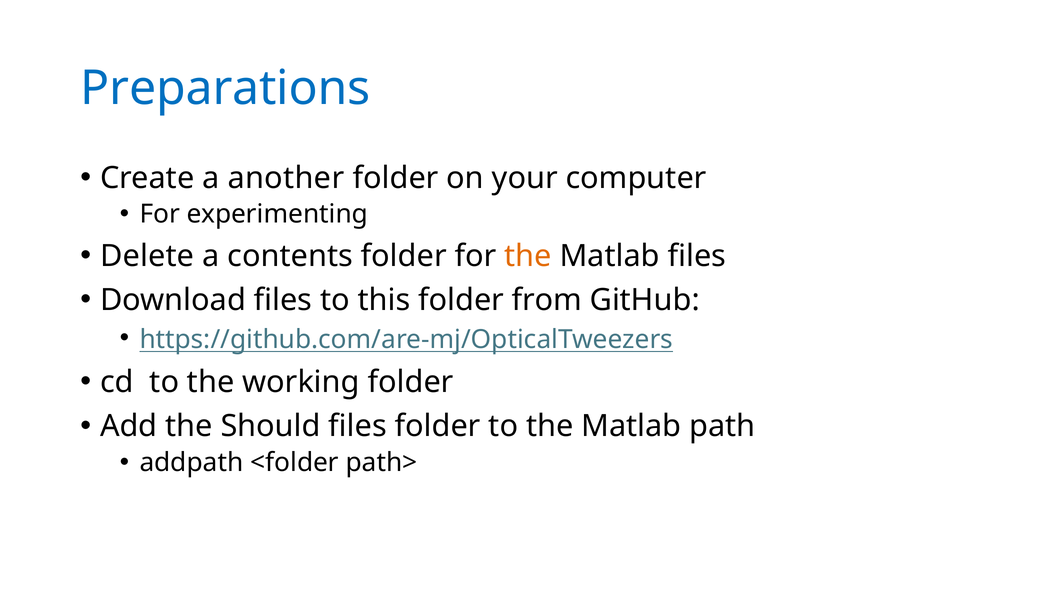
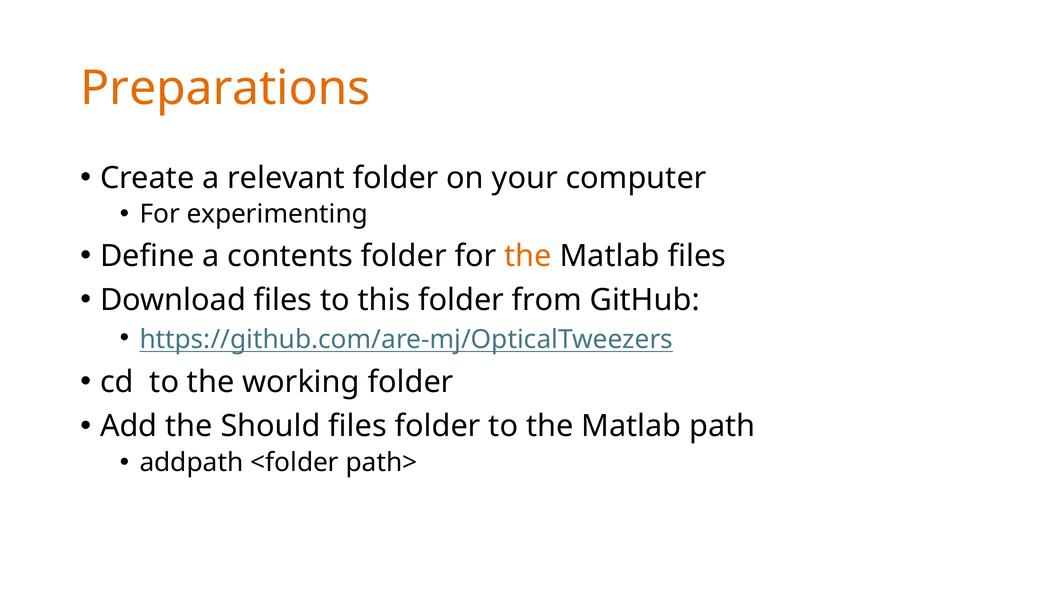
Preparations colour: blue -> orange (225, 88)
another: another -> relevant (286, 178)
Delete: Delete -> Define (147, 256)
